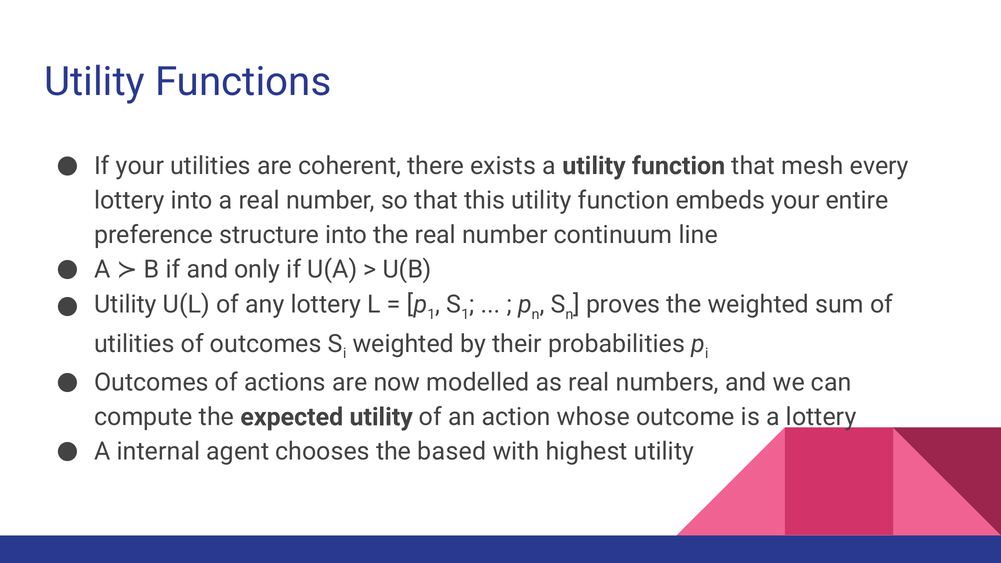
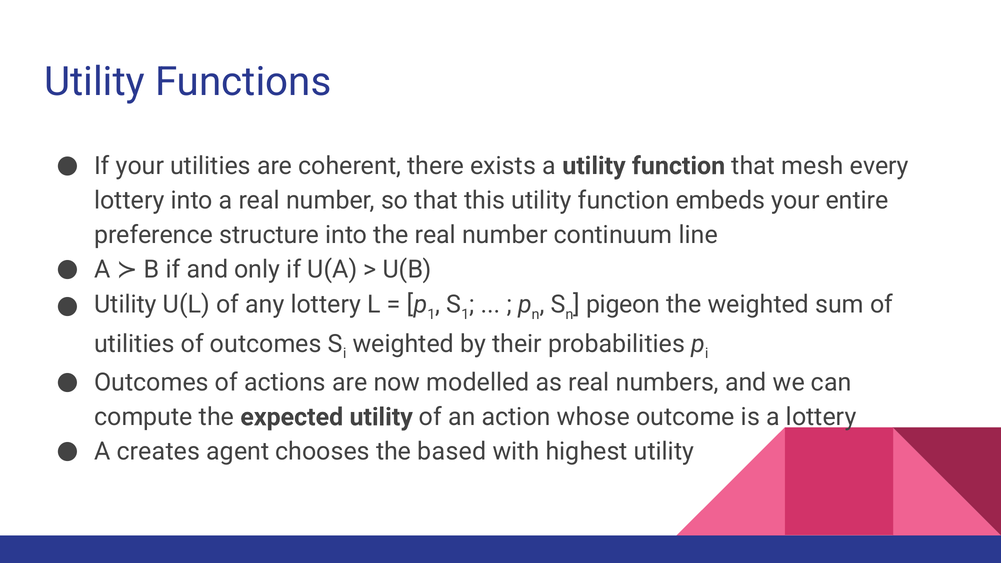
proves: proves -> pigeon (623, 305)
internal: internal -> creates (158, 452)
